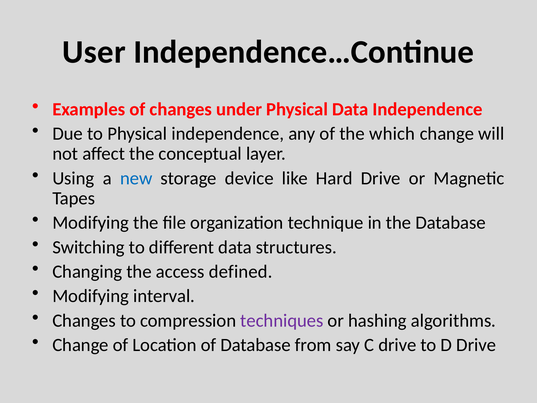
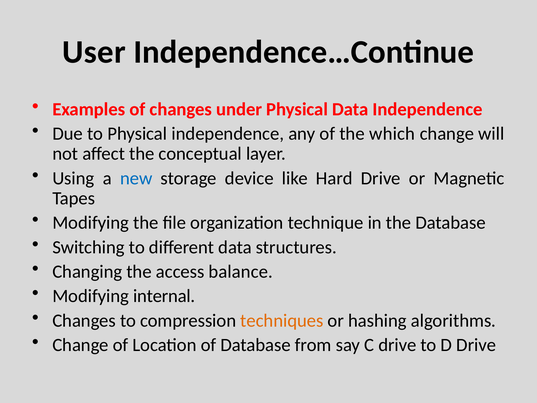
defined: defined -> balance (241, 272)
interval: interval -> internal (164, 296)
techniques colour: purple -> orange (282, 320)
